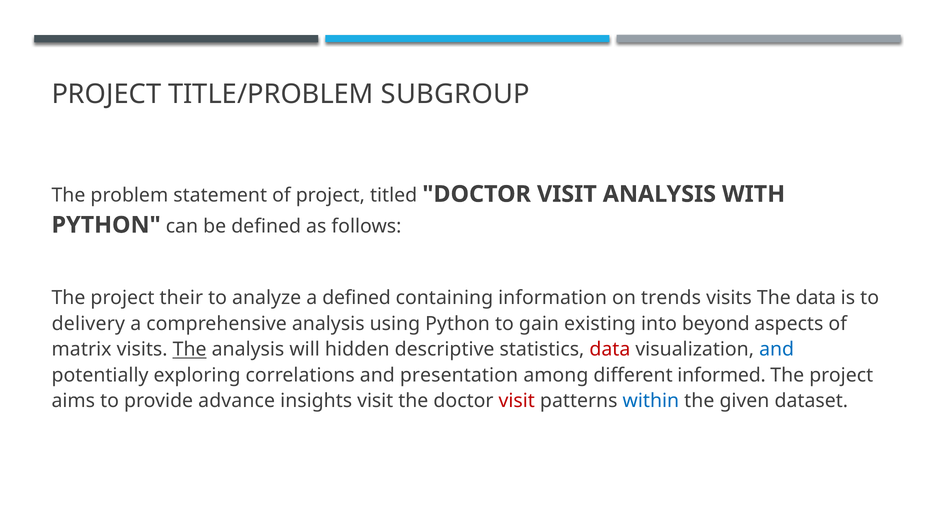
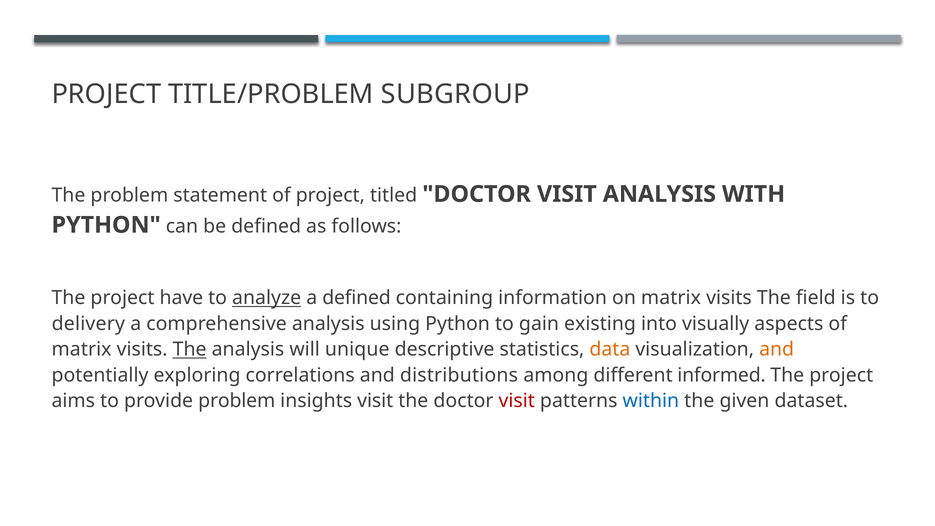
their: their -> have (181, 298)
analyze underline: none -> present (267, 298)
on trends: trends -> matrix (671, 298)
The data: data -> field (816, 298)
beyond: beyond -> visually (716, 324)
hidden: hidden -> unique (357, 349)
data colour: red -> orange (610, 349)
and colour: blue -> orange (777, 349)
presentation: presentation -> distributions (459, 375)
provide advance: advance -> problem (237, 401)
